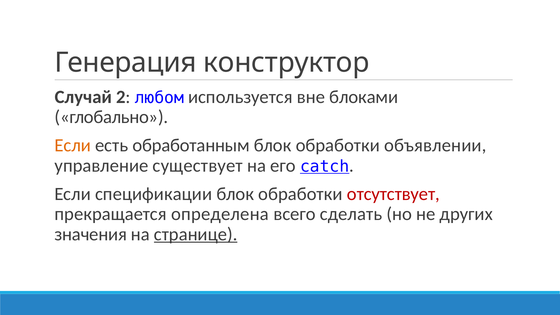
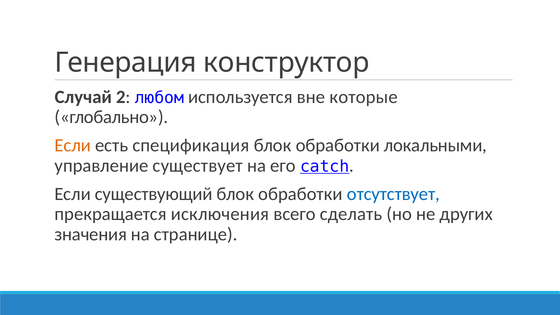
блоками: блоками -> которые (364, 97)
обработанным: обработанным -> спецификация (191, 145)
объявлении: объявлении -> локальными (435, 145)
спецификации: спецификации -> существующий (154, 194)
отсутствует colour: red -> blue (393, 194)
определена: определена -> исключения (220, 214)
странице underline: present -> none (196, 234)
